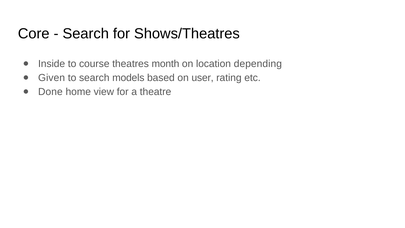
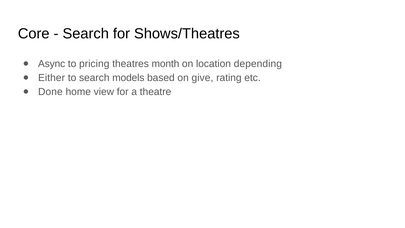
Inside: Inside -> Async (52, 64)
course: course -> pricing (94, 64)
Given: Given -> Either (52, 78)
user: user -> give (202, 78)
